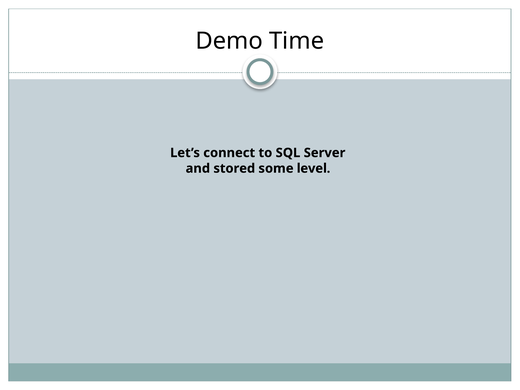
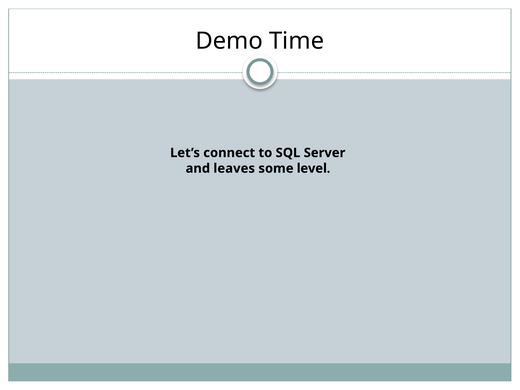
stored: stored -> leaves (234, 168)
